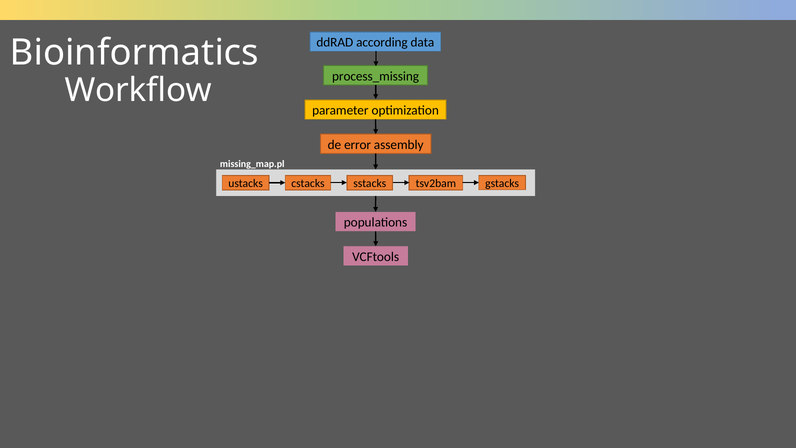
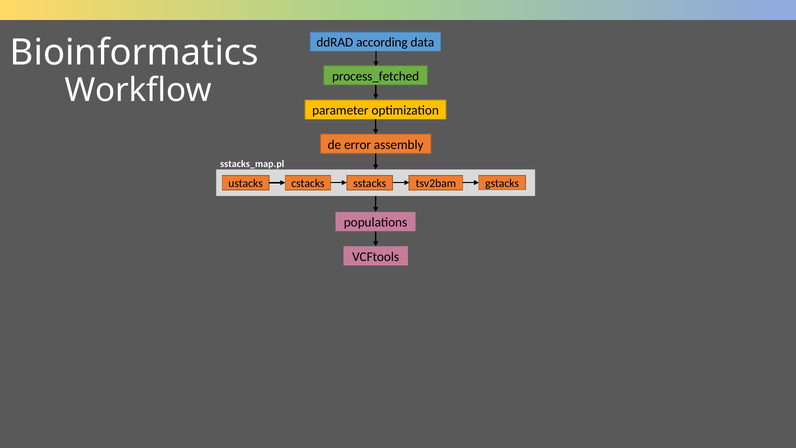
process_missing: process_missing -> process_fetched (376, 76)
missing_map.pl: missing_map.pl -> sstacks_map.pl (252, 164)
